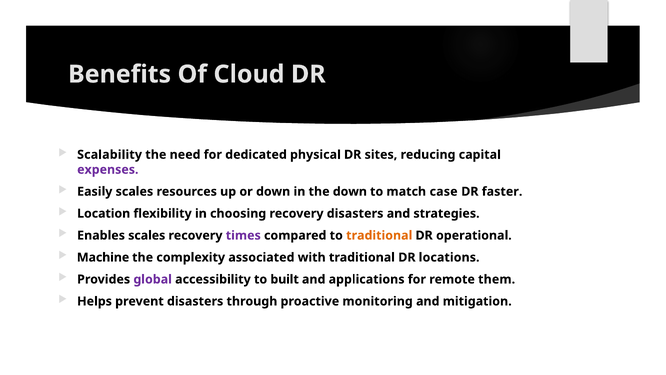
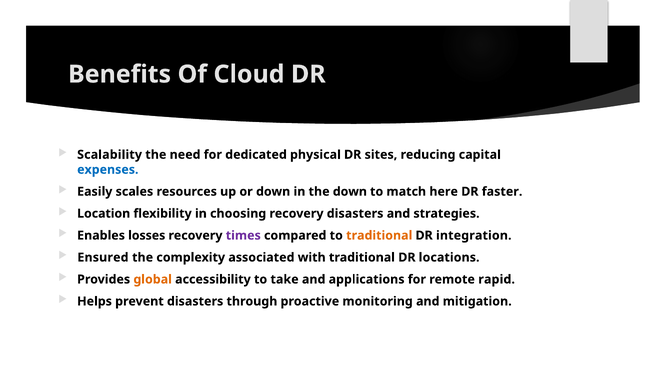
expenses colour: purple -> blue (108, 169)
case: case -> here (444, 191)
Enables scales: scales -> losses (147, 235)
operational: operational -> integration (474, 235)
Machine: Machine -> Ensured (103, 257)
global colour: purple -> orange (153, 279)
built: built -> take (285, 279)
them: them -> rapid (497, 279)
